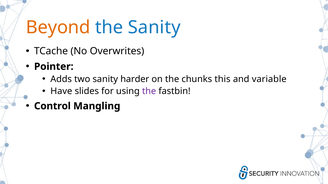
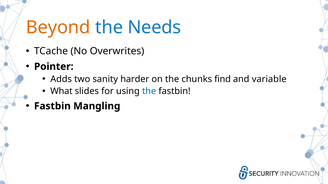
the Sanity: Sanity -> Needs (154, 28)
this: this -> find (223, 79)
Have: Have -> What (61, 91)
the colour: purple -> blue (149, 91)
Control: Control -> Fastbin (52, 106)
